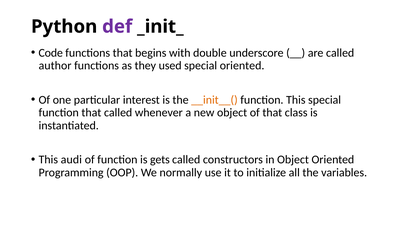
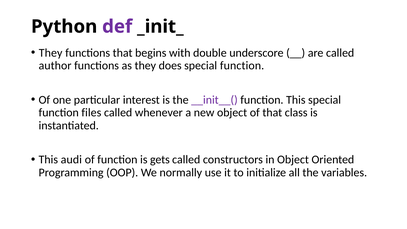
Code: Code -> They (51, 53)
used: used -> does (170, 66)
oriented: oriented -> function (242, 66)
__init__( colour: orange -> purple (214, 100)
function that: that -> files (91, 113)
